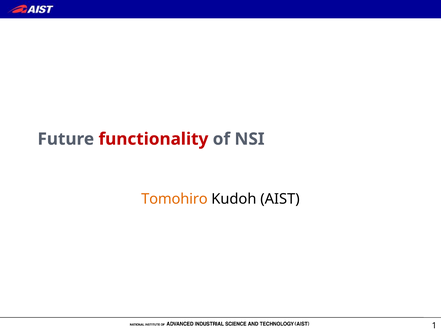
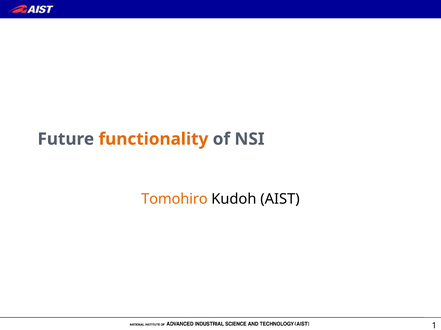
functionality colour: red -> orange (153, 139)
